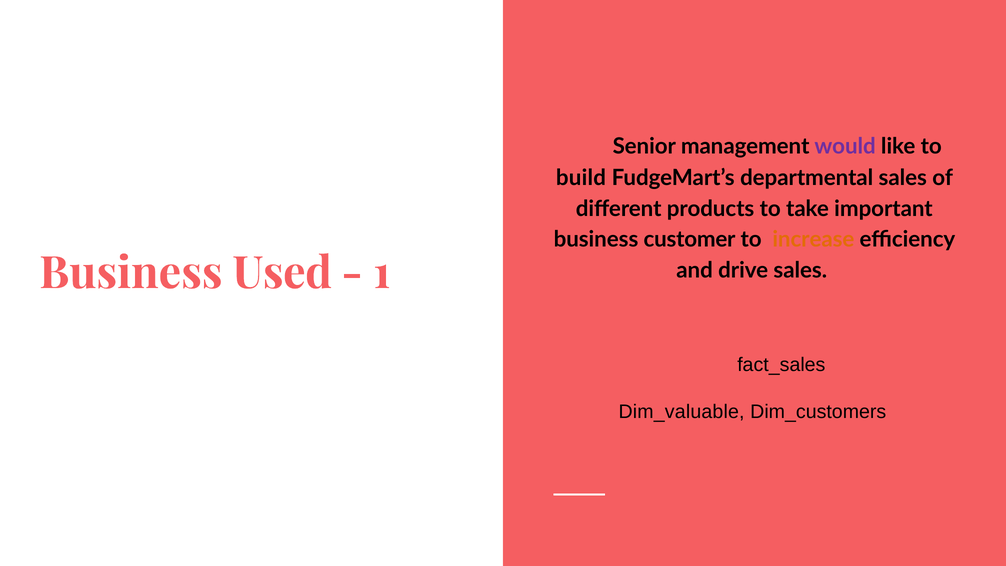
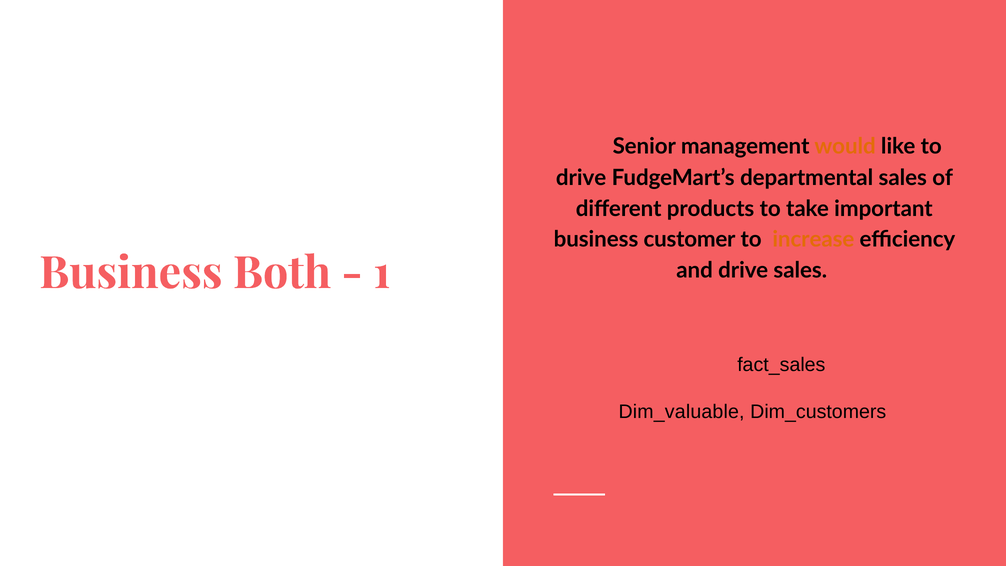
would colour: purple -> orange (845, 146)
build: build -> drive (581, 178)
Used: Used -> Both (282, 273)
